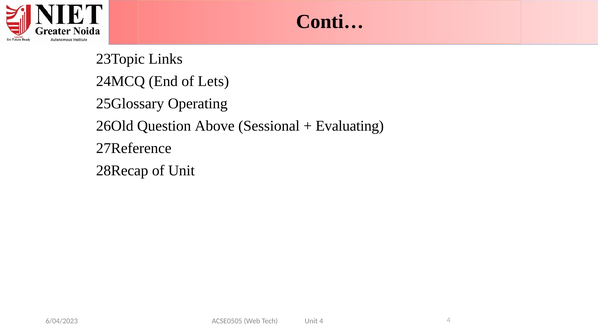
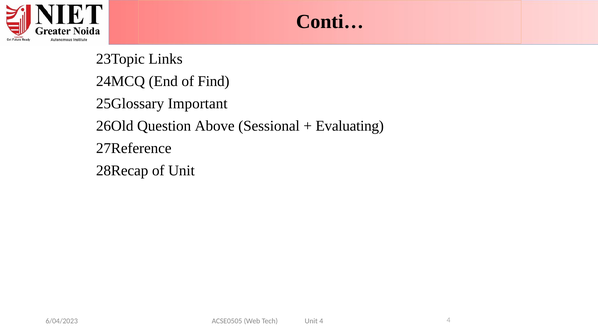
Lets: Lets -> Find (214, 81)
Operating: Operating -> Important (198, 104)
